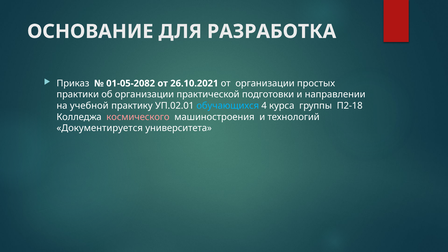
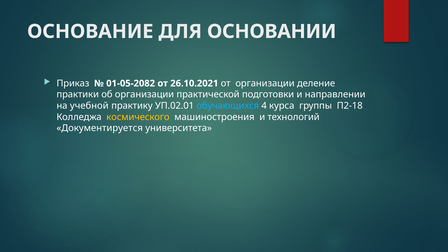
РАЗРАБОТКА: РАЗРАБОТКА -> ОСНОВАНИИ (272, 31)
простых: простых -> деление (316, 83)
космического colour: pink -> yellow (138, 117)
